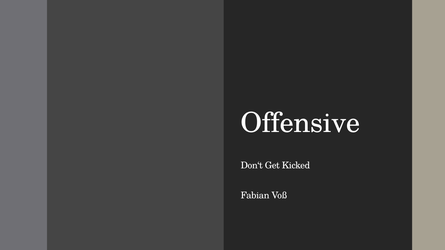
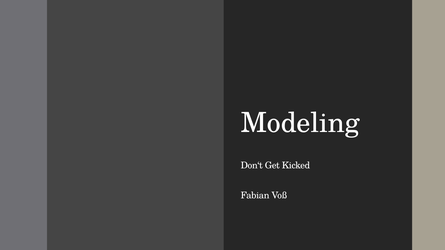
Offensive: Offensive -> Modeling (300, 123)
